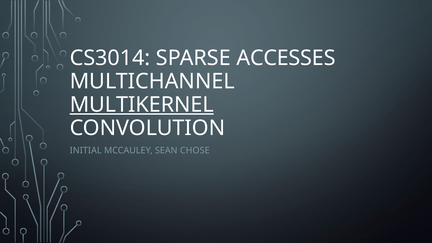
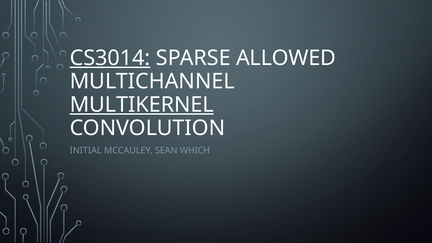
CS3014 underline: none -> present (110, 58)
ACCESSES: ACCESSES -> ALLOWED (286, 58)
CHOSE: CHOSE -> WHICH (195, 150)
